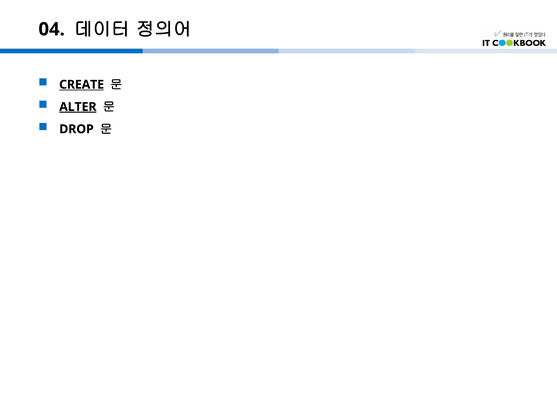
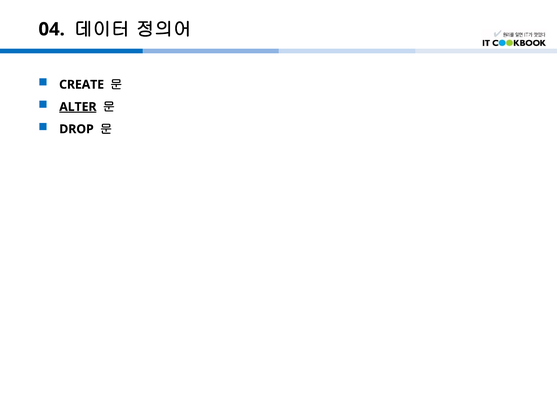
CREATE underline: present -> none (82, 85)
